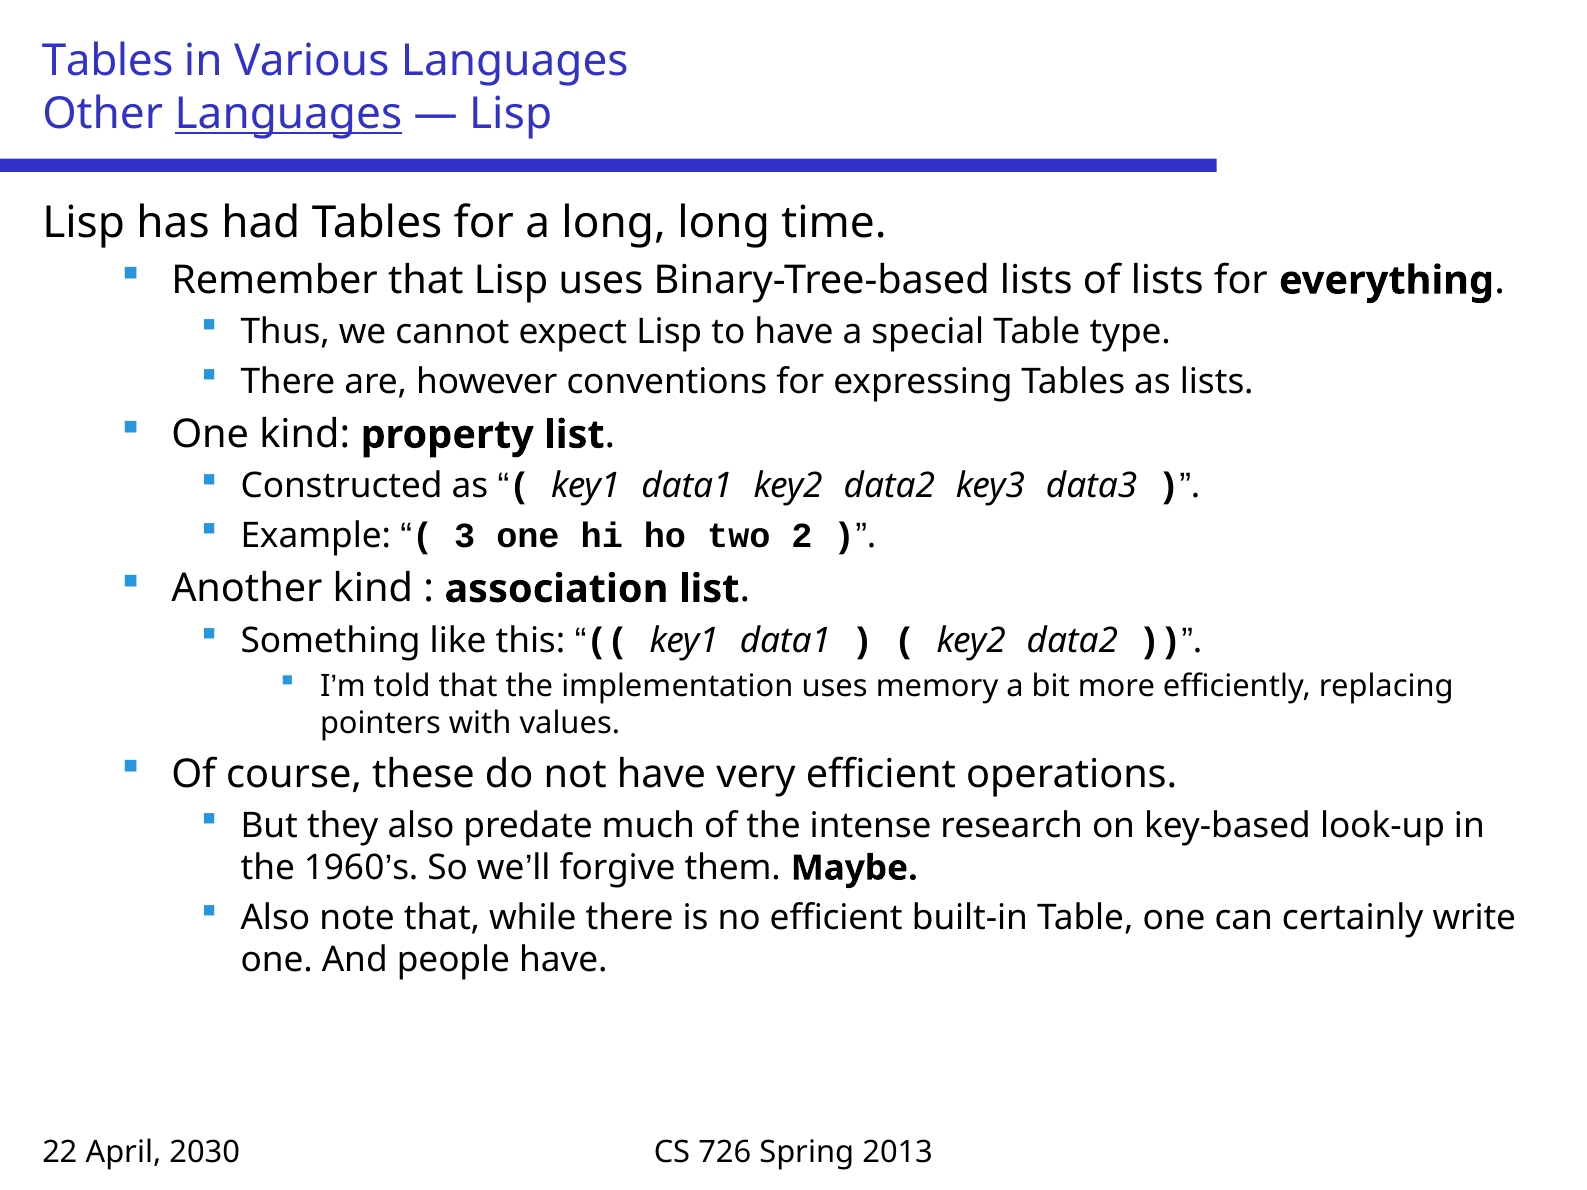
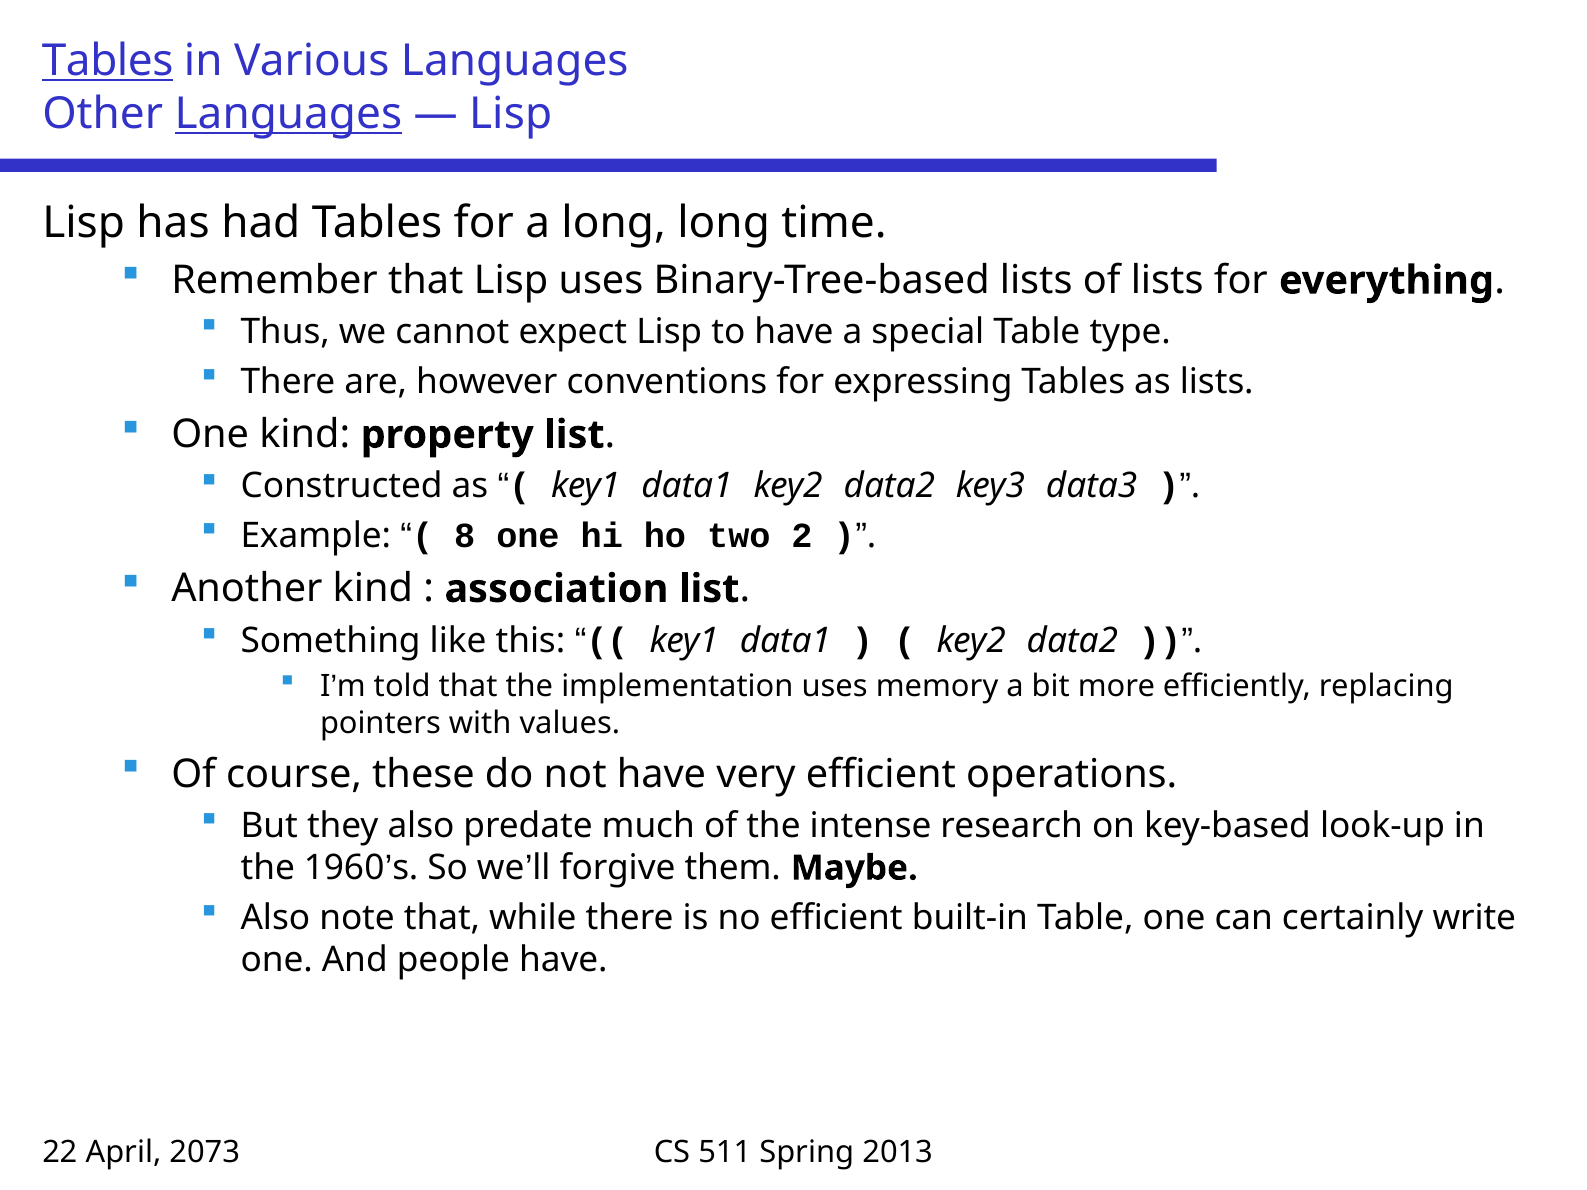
Tables underline: none -> present (108, 61)
3: 3 -> 8 (465, 536)
2030: 2030 -> 2073 (205, 1153)
726: 726 -> 511 (725, 1153)
